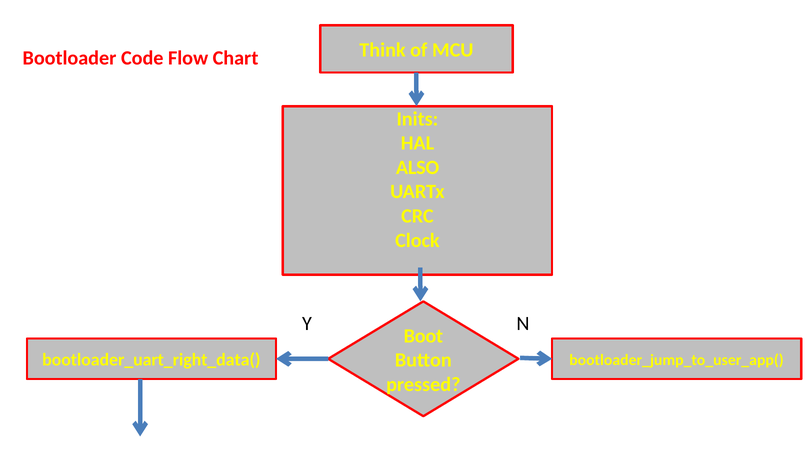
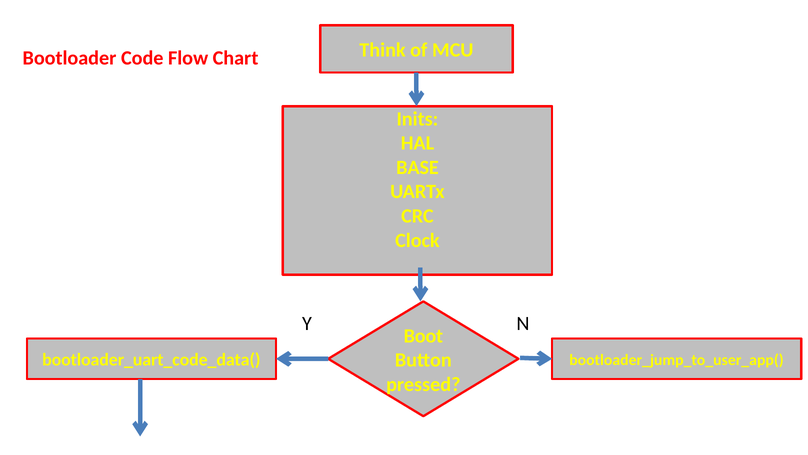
ALSO: ALSO -> BASE (418, 167)
bootloader_uart_right_data(: bootloader_uart_right_data( -> bootloader_uart_code_data( (151, 360)
